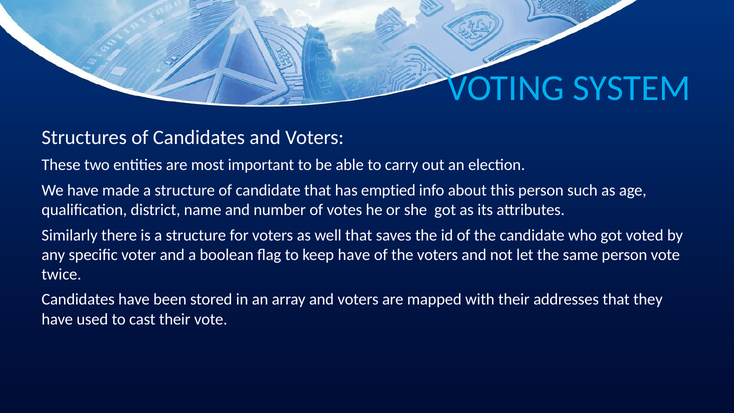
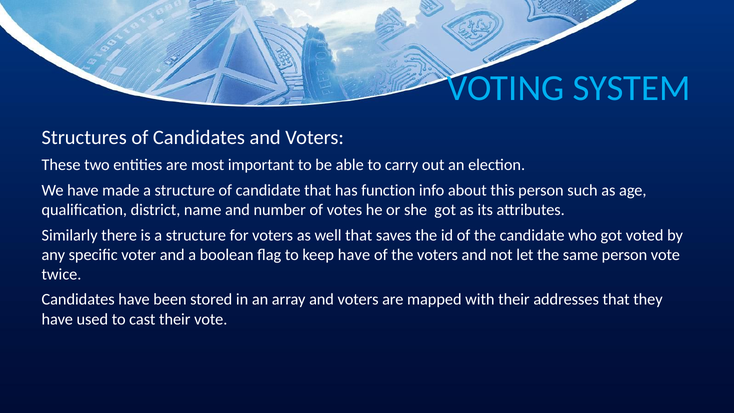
emptied: emptied -> function (388, 190)
